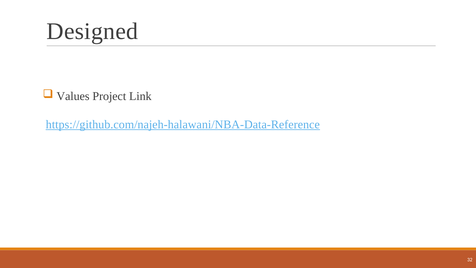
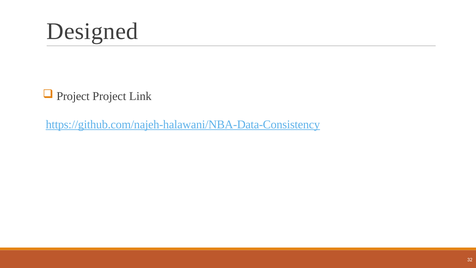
Values: Values -> Project (73, 96)
https://github.com/najeh-halawani/NBA-Data-Reference: https://github.com/najeh-halawani/NBA-Data-Reference -> https://github.com/najeh-halawani/NBA-Data-Consistency (183, 124)
